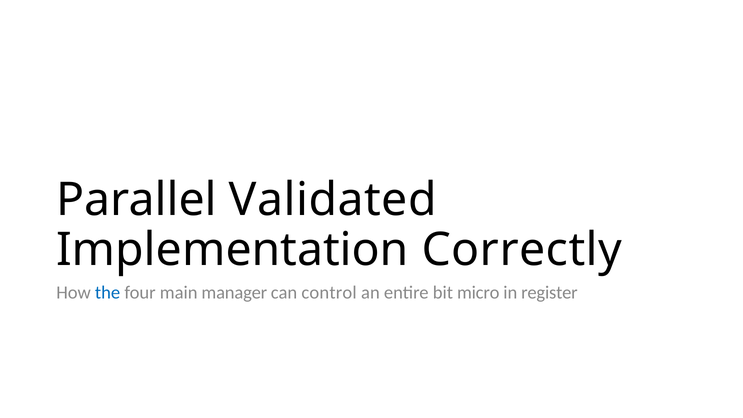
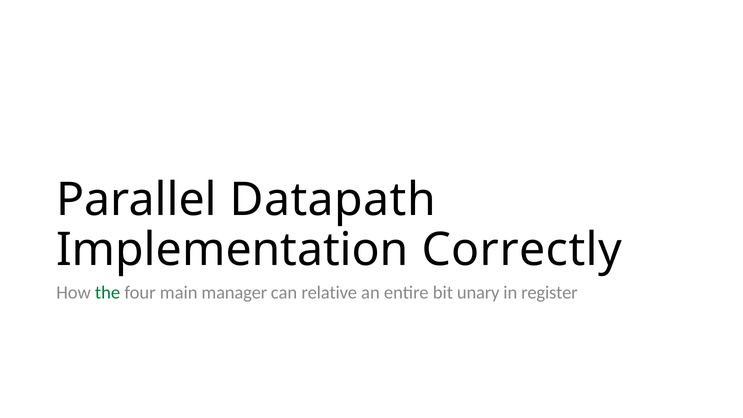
Validated: Validated -> Datapath (333, 200)
the colour: blue -> green (108, 292)
control: control -> relative (329, 292)
micro: micro -> unary (478, 292)
